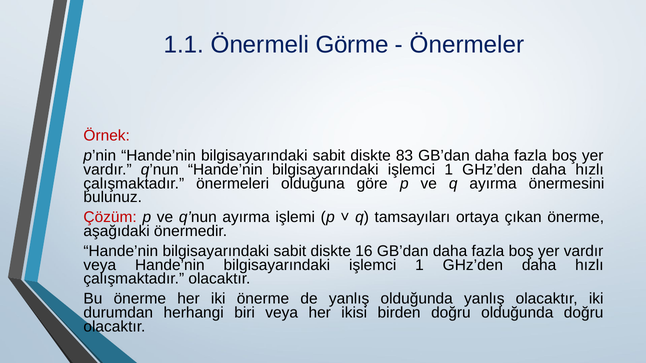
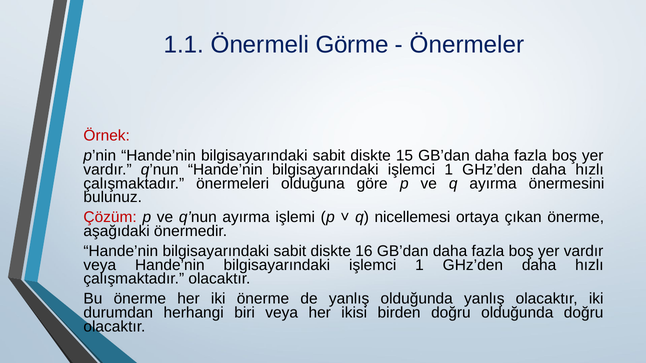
83: 83 -> 15 (404, 156)
tamsayıları: tamsayıları -> nicellemesi (412, 218)
